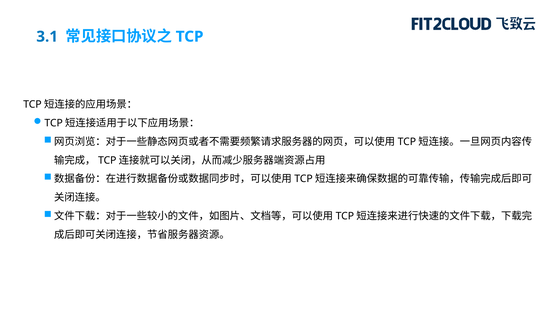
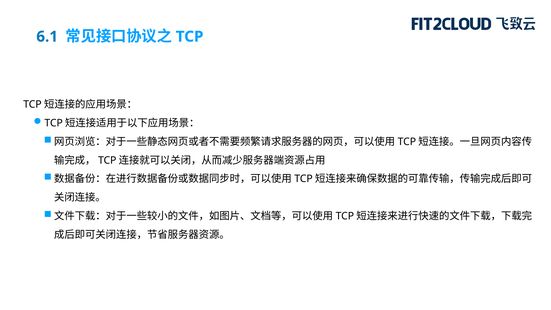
3.1: 3.1 -> 6.1 (47, 37)
